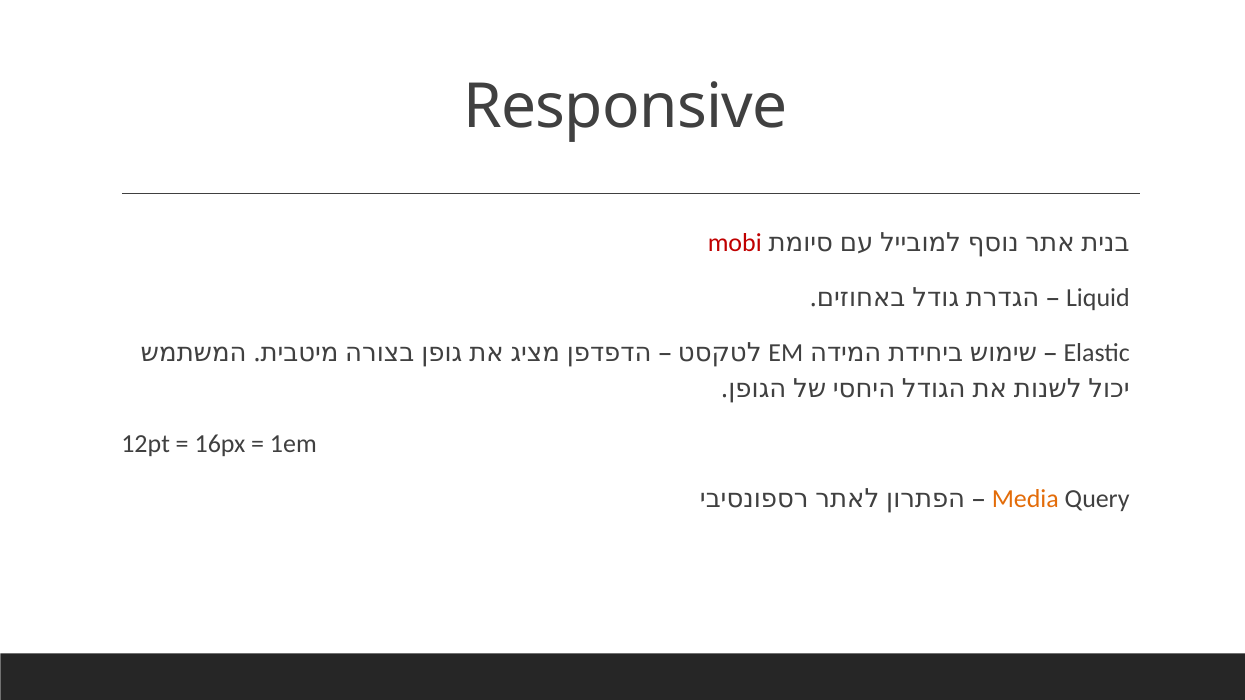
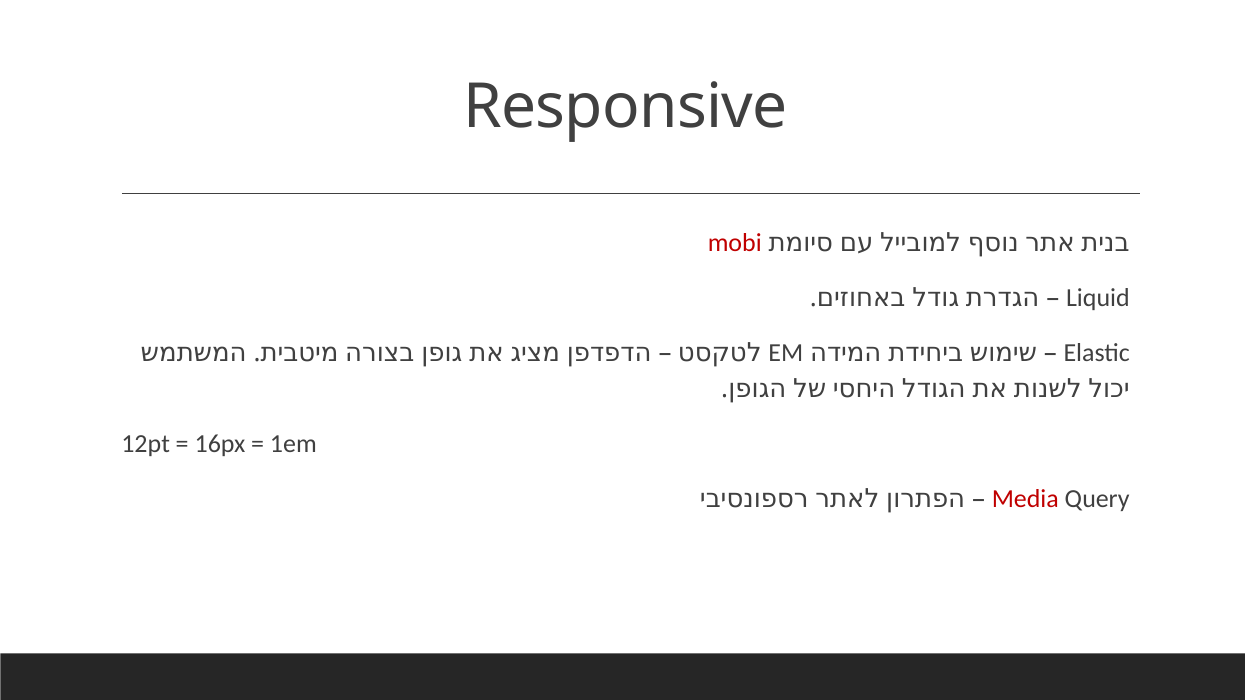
Media colour: orange -> red (1025, 499)
